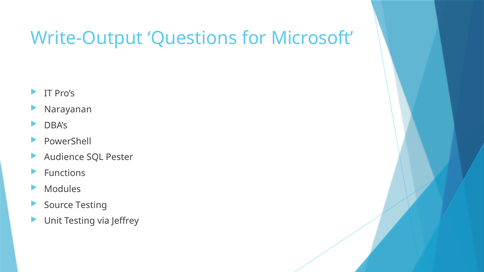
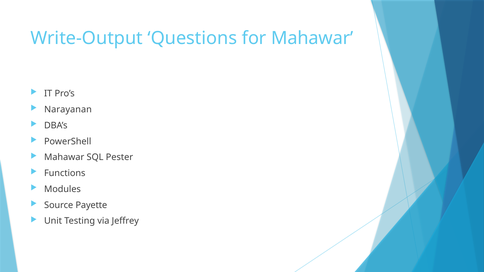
for Microsoft: Microsoft -> Mahawar (312, 38)
Audience: Audience -> Mahawar (64, 157)
Source Testing: Testing -> Payette (91, 205)
